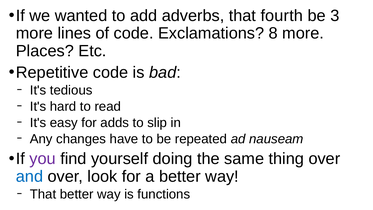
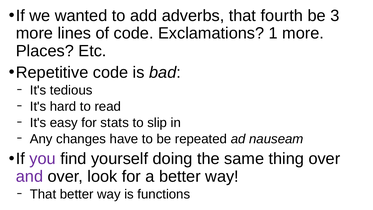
8: 8 -> 1 (273, 33)
adds: adds -> stats (115, 123)
and colour: blue -> purple (29, 176)
